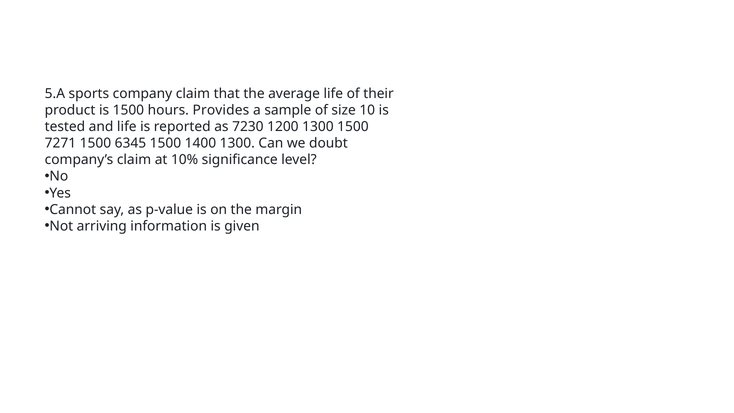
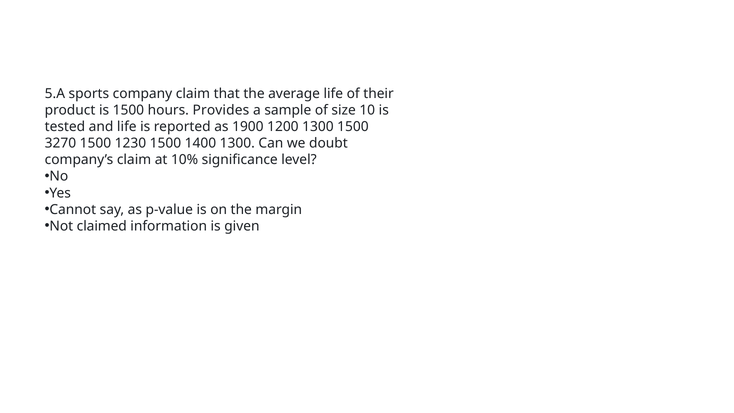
7230: 7230 -> 1900 (248, 127)
7271: 7271 -> 3270 (60, 143)
6345: 6345 -> 1230 (130, 143)
arriving: arriving -> claimed (102, 226)
